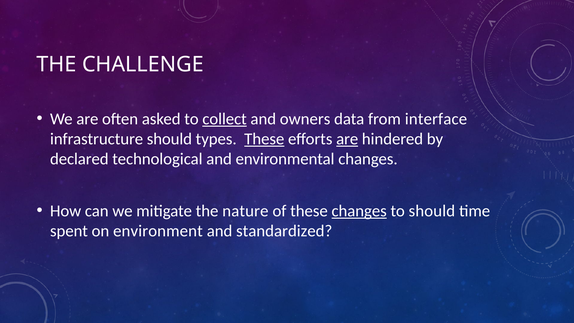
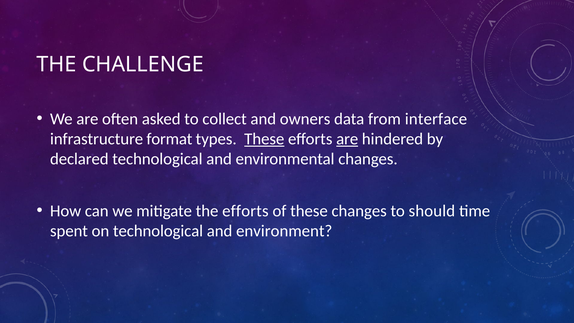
collect underline: present -> none (225, 119)
infrastructure should: should -> format (169, 139)
the nature: nature -> efforts (245, 211)
changes underline: present -> none (359, 211)
on environment: environment -> technological (158, 231)
standardized: standardized -> environment (284, 231)
